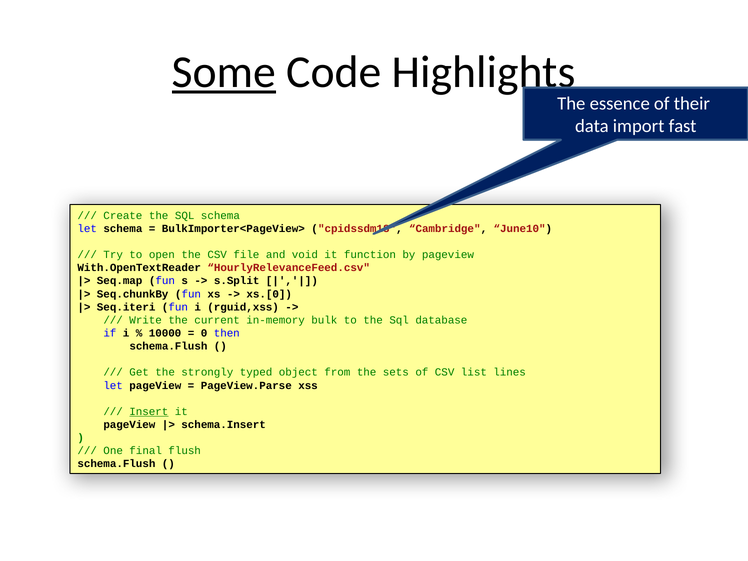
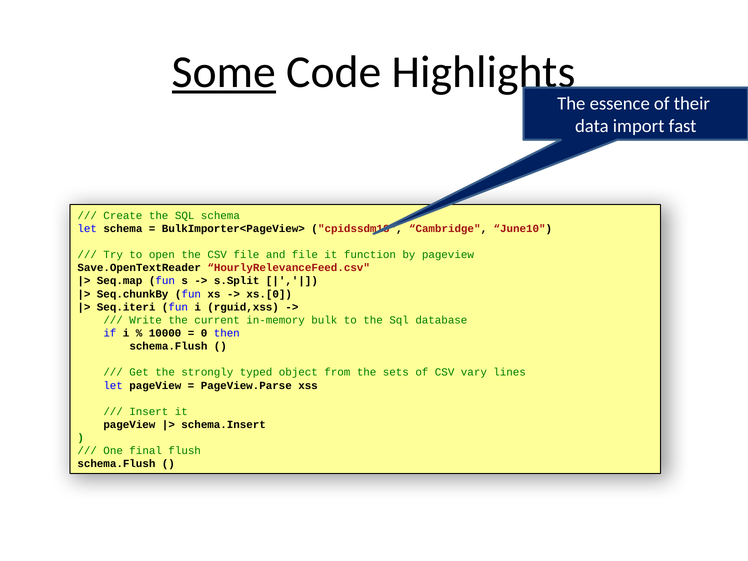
and void: void -> file (305, 255)
With.OpenTextReader: With.OpenTextReader -> Save.OpenTextReader (139, 268)
list: list -> vary (474, 372)
Insert underline: present -> none (149, 412)
